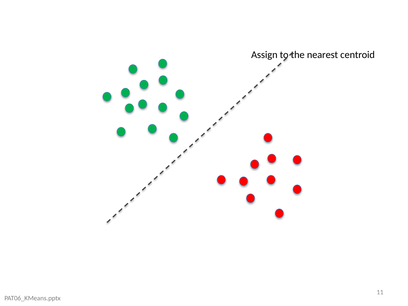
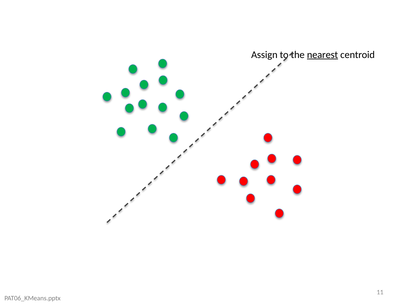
nearest underline: none -> present (323, 55)
